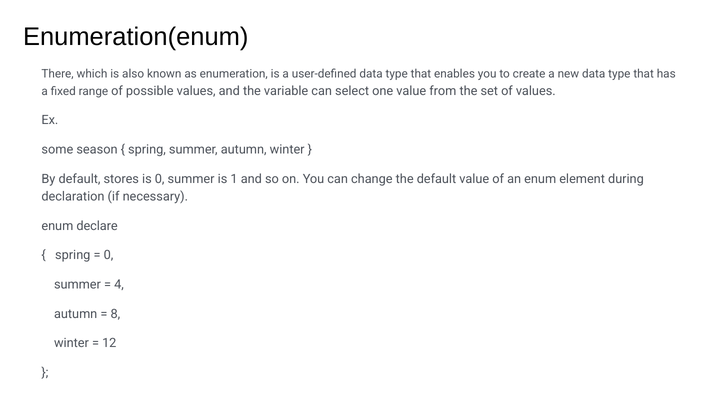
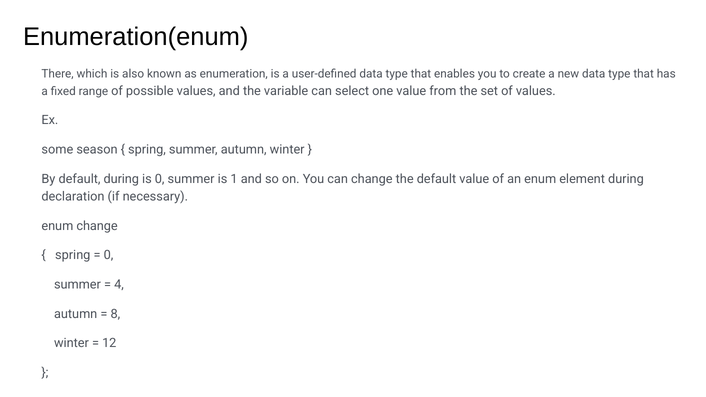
default stores: stores -> during (121, 179)
enum declare: declare -> change (97, 226)
